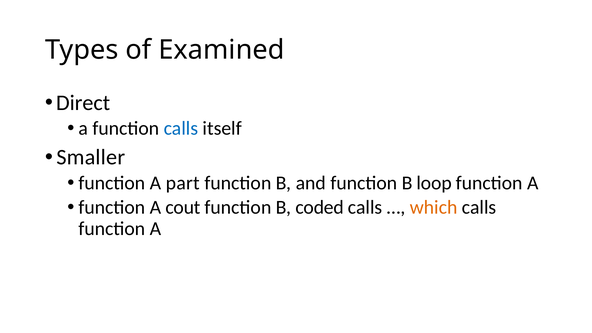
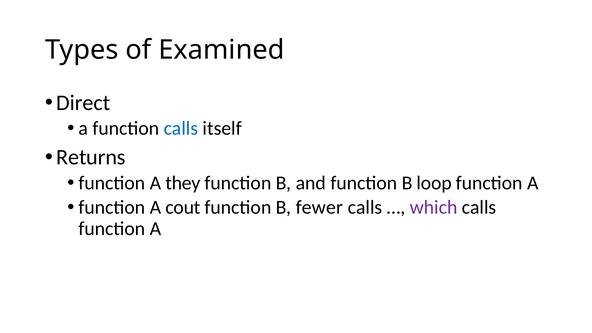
Smaller: Smaller -> Returns (91, 157)
part: part -> they (183, 183)
coded: coded -> fewer (319, 207)
which colour: orange -> purple (434, 207)
